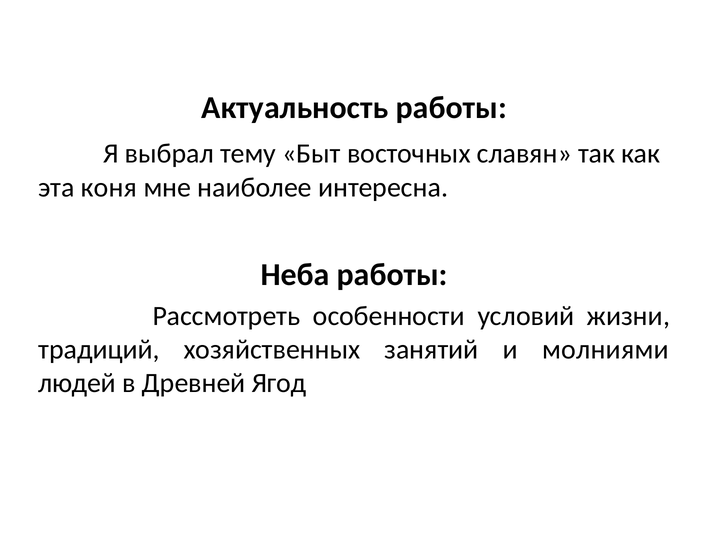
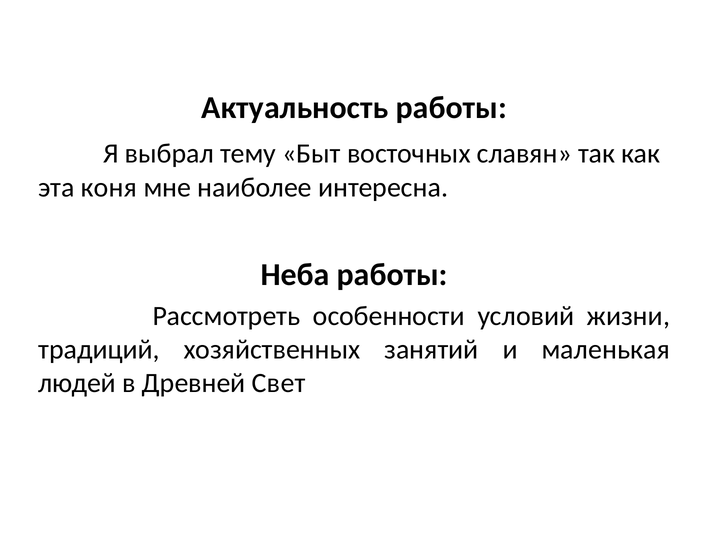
молниями: молниями -> маленькая (606, 350)
Ягод: Ягод -> Свет (279, 384)
